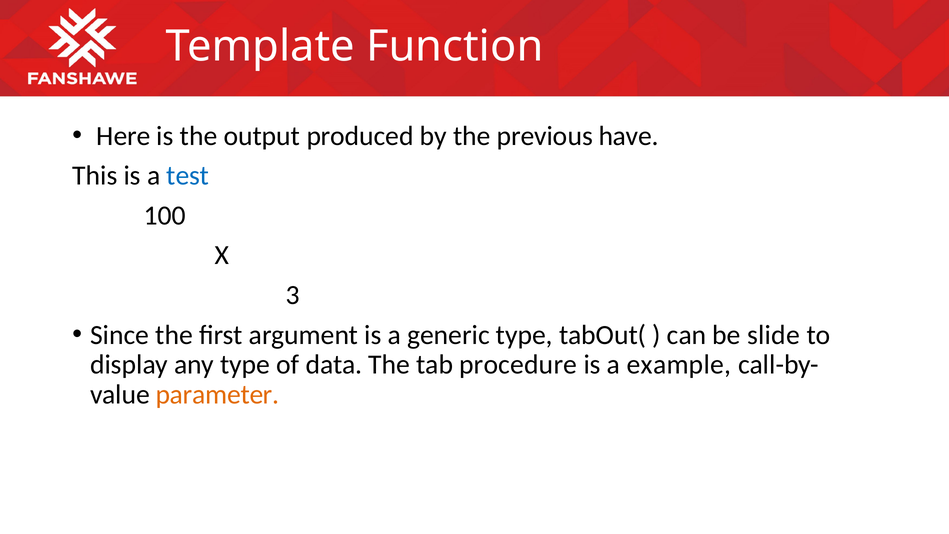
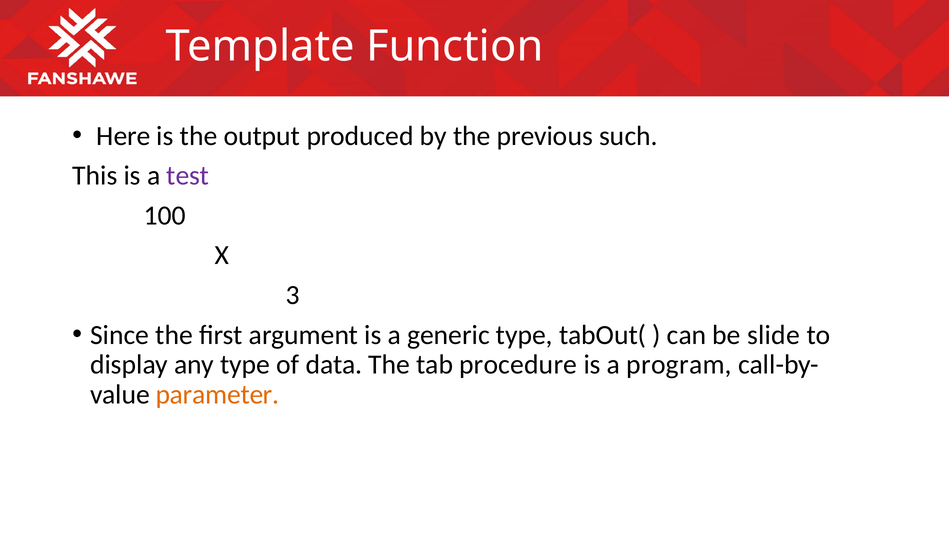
have: have -> such (628, 136)
test colour: blue -> purple (188, 176)
example: example -> program (679, 365)
